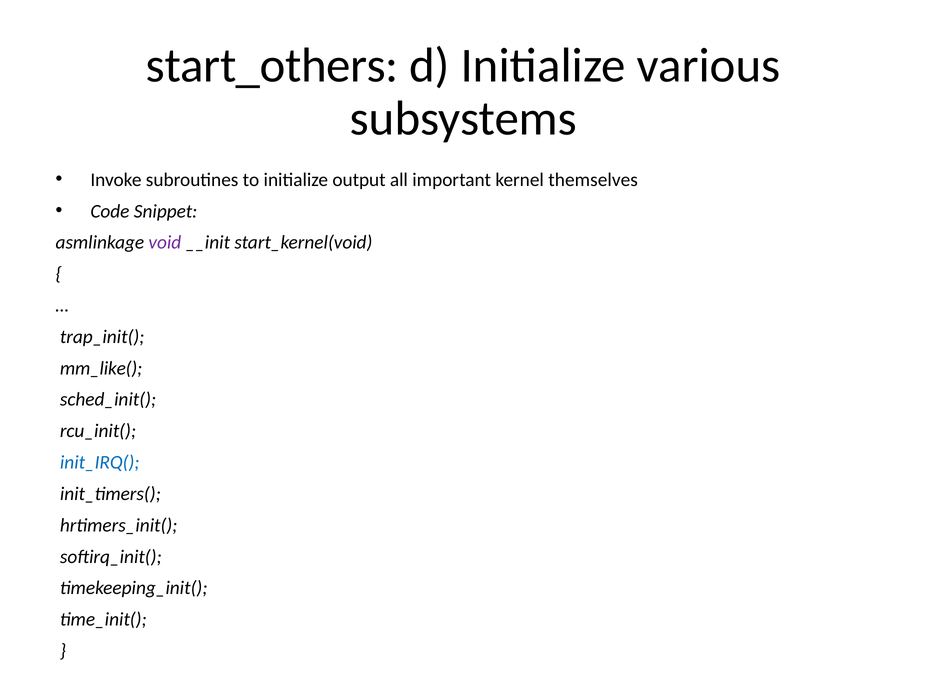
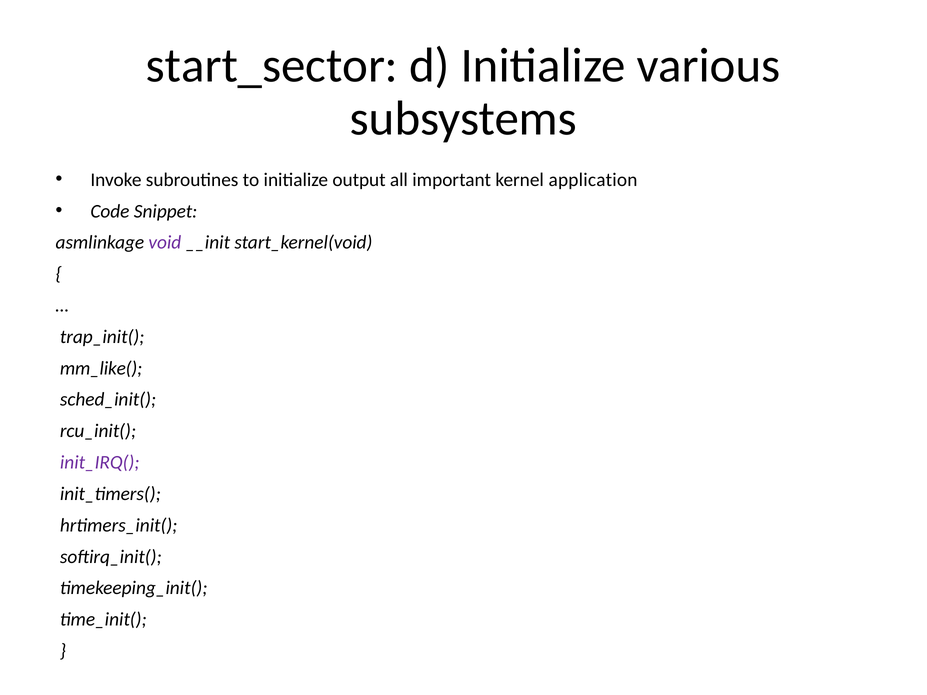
start_others: start_others -> start_sector (272, 66)
themselves: themselves -> application (593, 180)
init_IRQ( colour: blue -> purple (100, 463)
